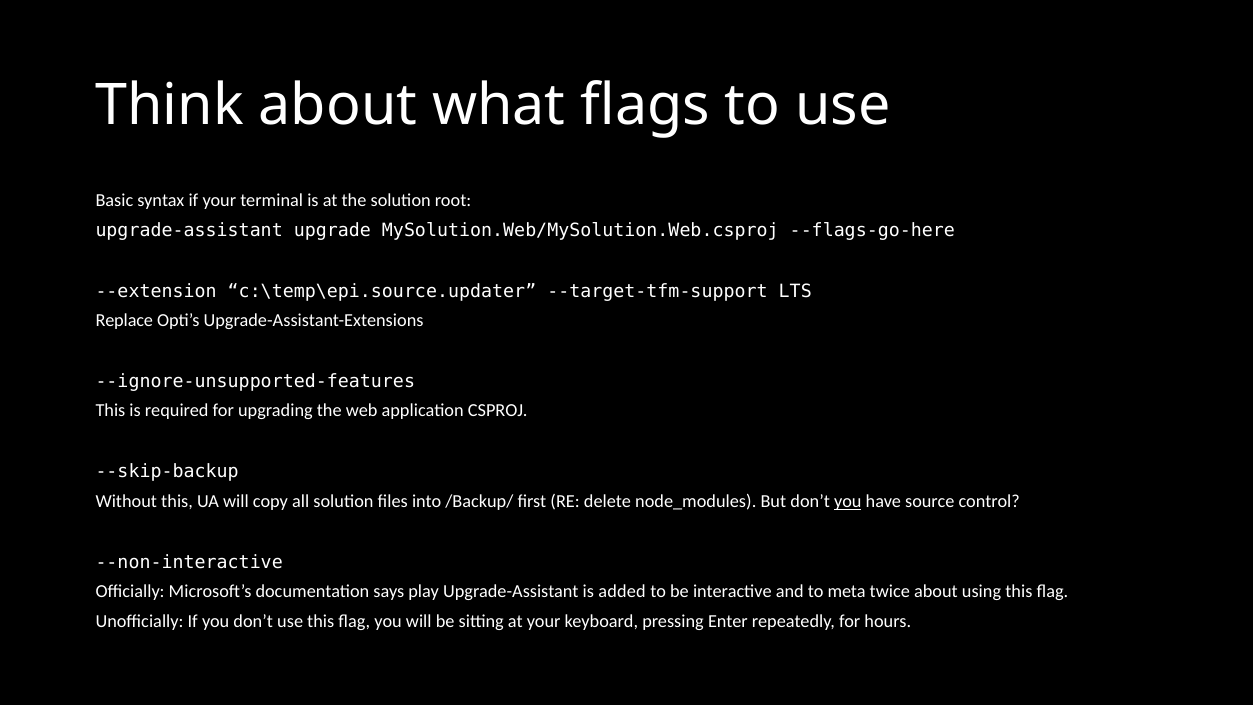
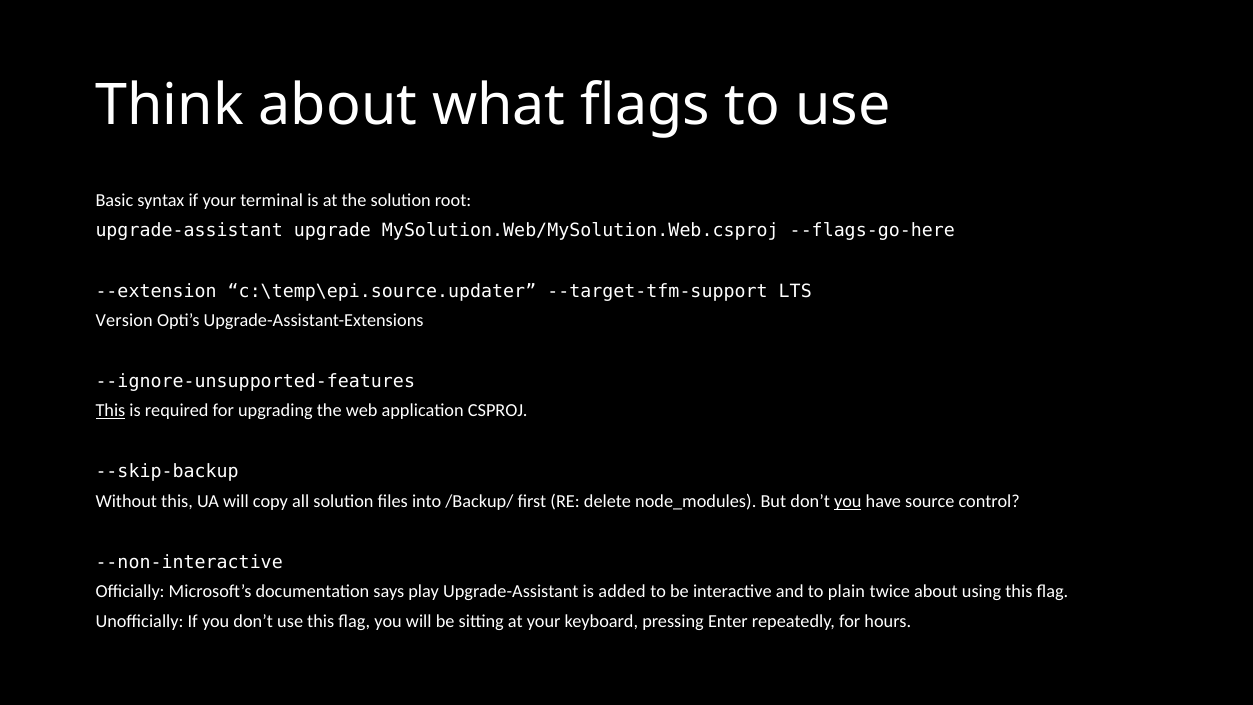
Replace: Replace -> Version (124, 320)
This underline: none -> present (110, 411)
meta: meta -> plain (846, 592)
